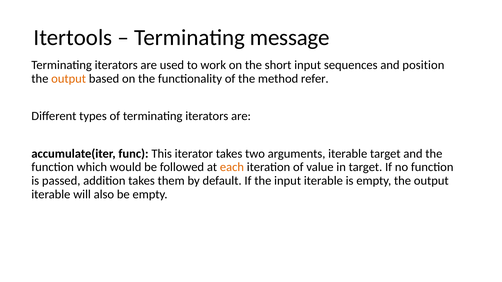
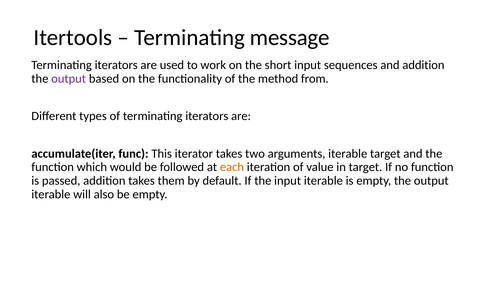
and position: position -> addition (423, 65)
output colour: orange -> purple (69, 79)
refer: refer -> from (315, 79)
